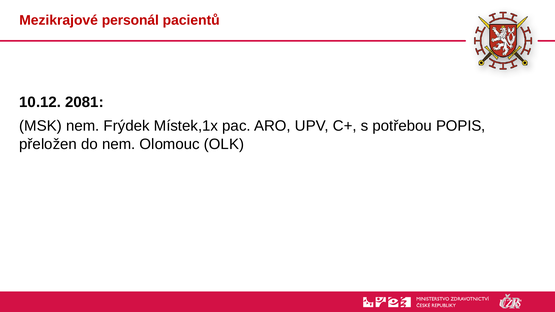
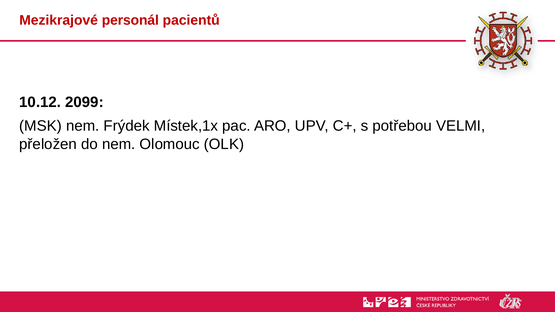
2081: 2081 -> 2099 (84, 102)
POPIS: POPIS -> VELMI (461, 126)
